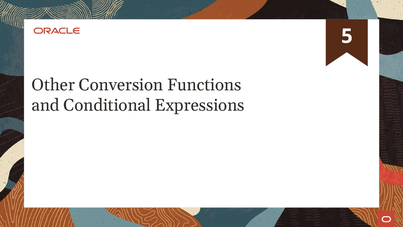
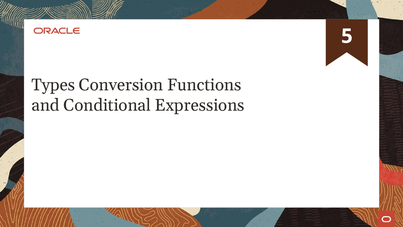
Other: Other -> Types (53, 85)
